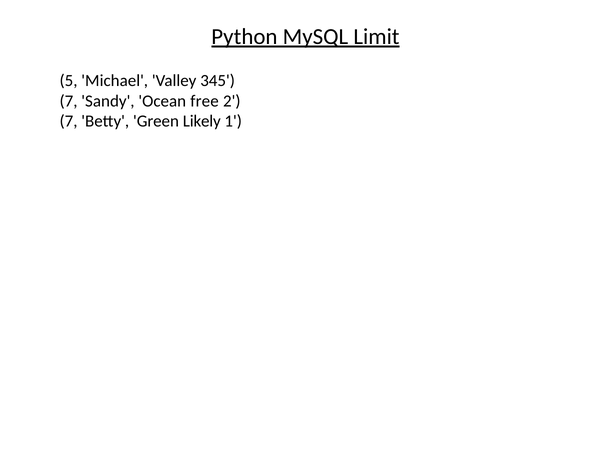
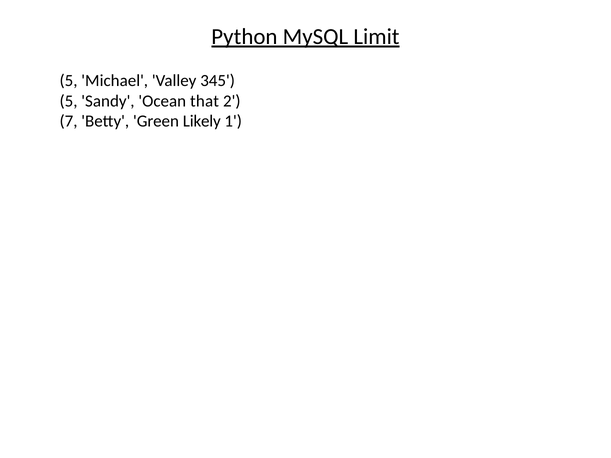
7: 7 -> 5 (69, 101)
free: free -> that (205, 101)
